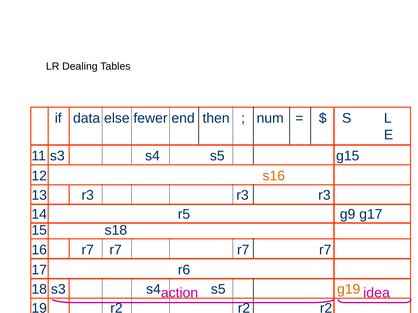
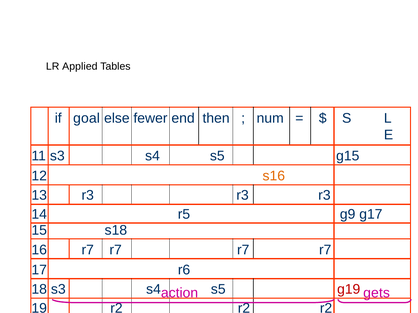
Dealing: Dealing -> Applied (80, 66)
data: data -> goal (87, 118)
g19 colour: orange -> red (349, 290)
idea: idea -> gets (377, 293)
